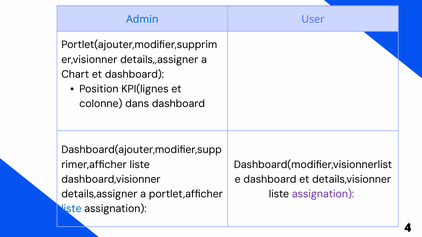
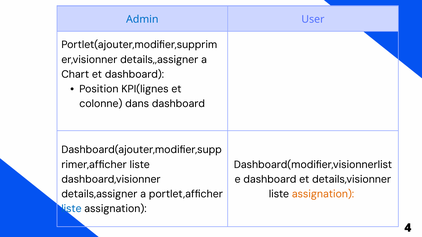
assignation colour: purple -> orange (323, 194)
